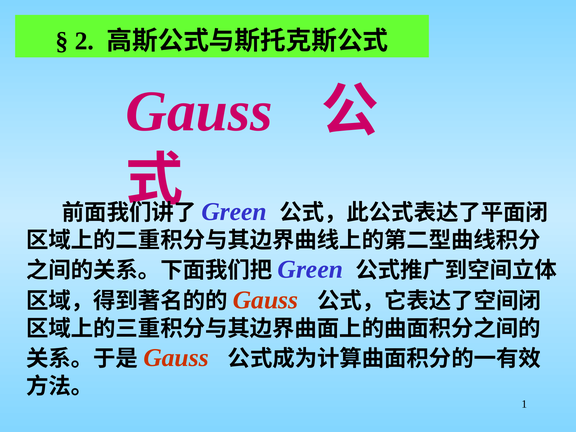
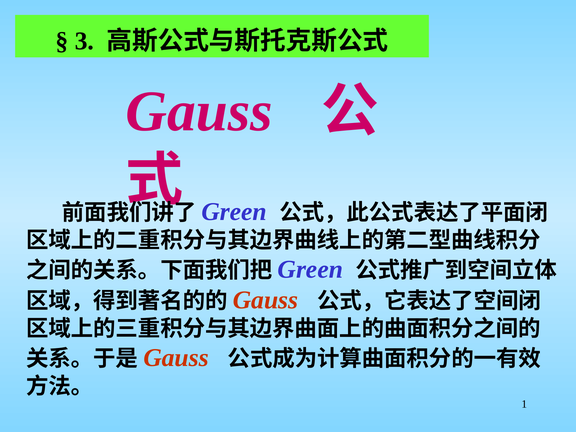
2: 2 -> 3 (84, 41)
